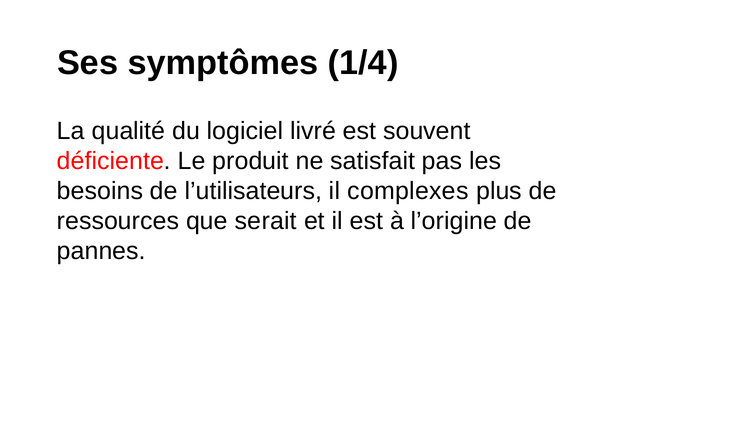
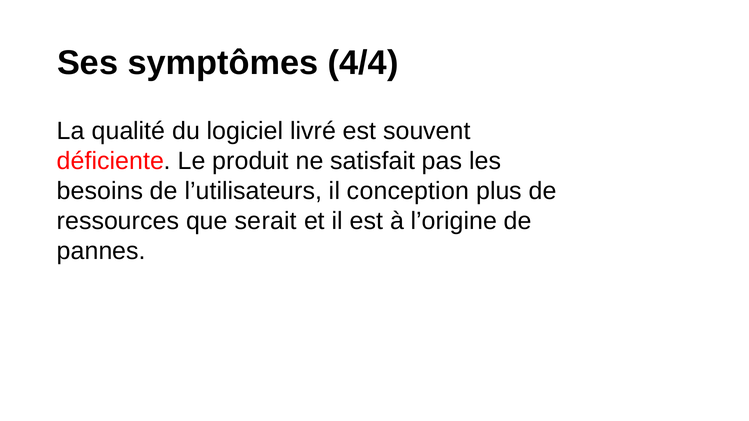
1/4: 1/4 -> 4/4 (363, 63)
complexes: complexes -> conception (408, 191)
